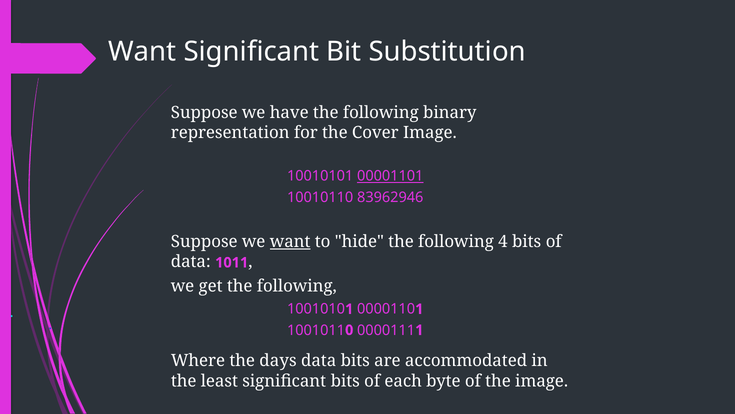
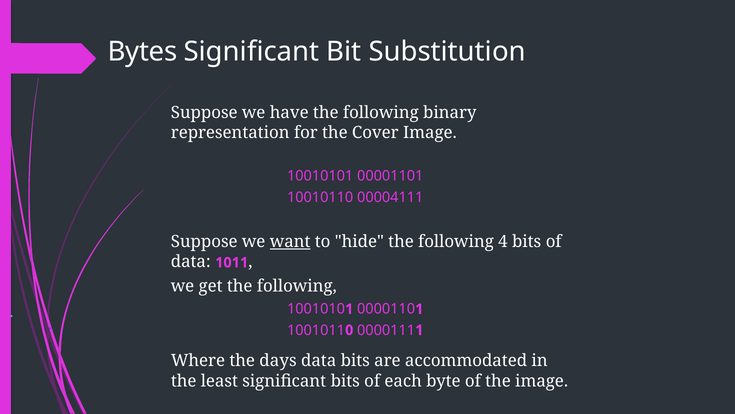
Want: Want -> Bytes (142, 51)
00001101 underline: present -> none (390, 176)
83962946: 83962946 -> 00004111 (390, 197)
